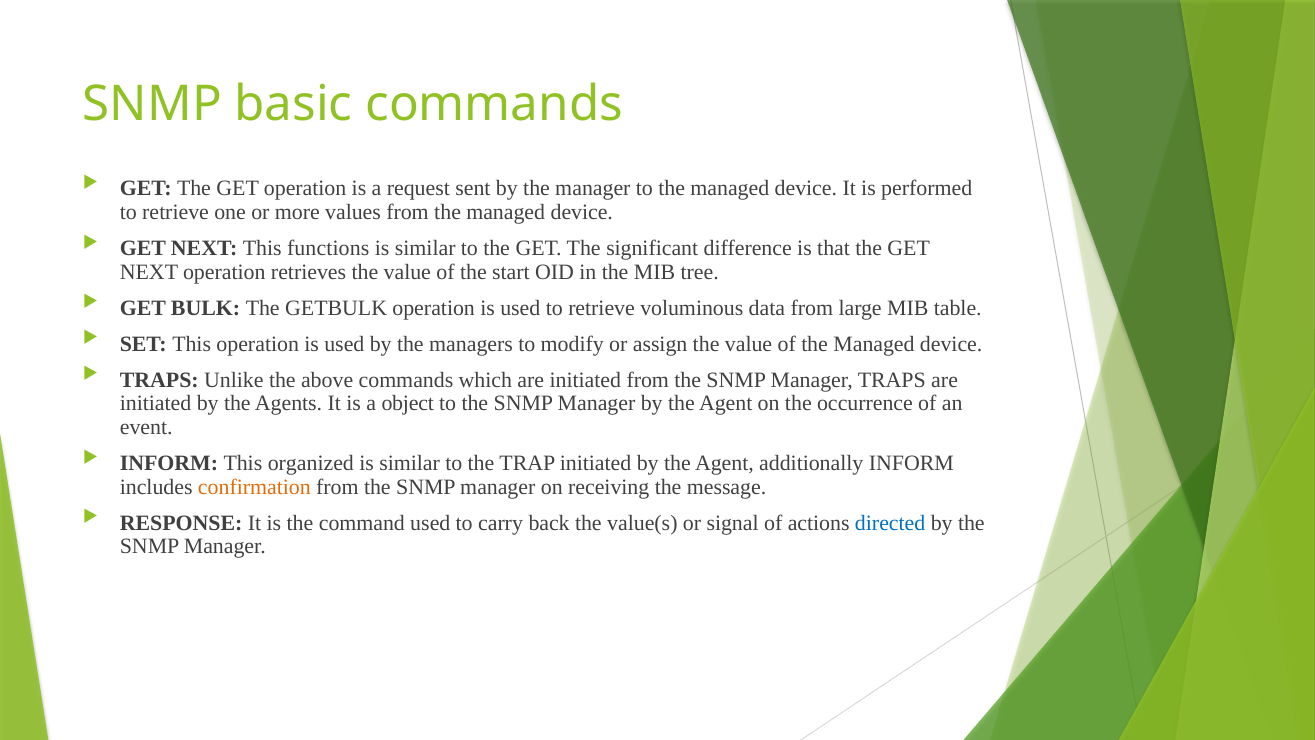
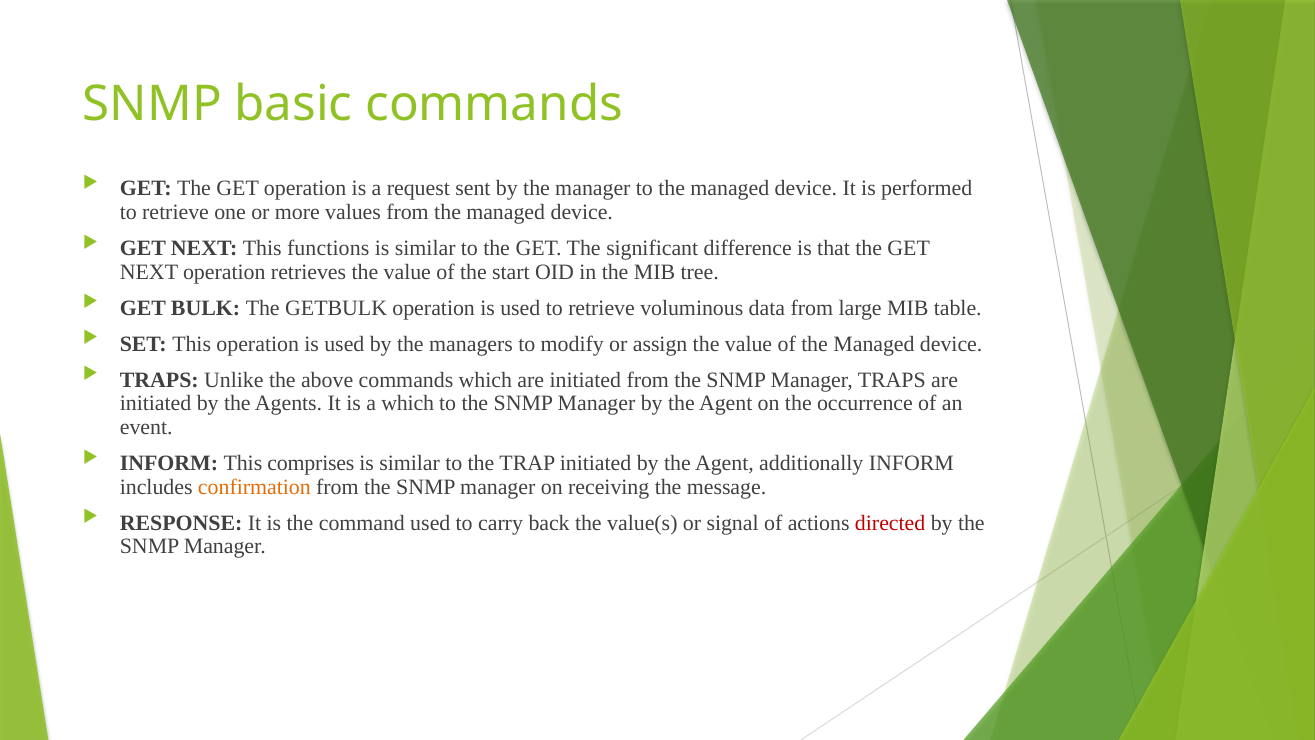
a object: object -> which (408, 403)
organized: organized -> comprises (311, 463)
directed colour: blue -> red (890, 523)
